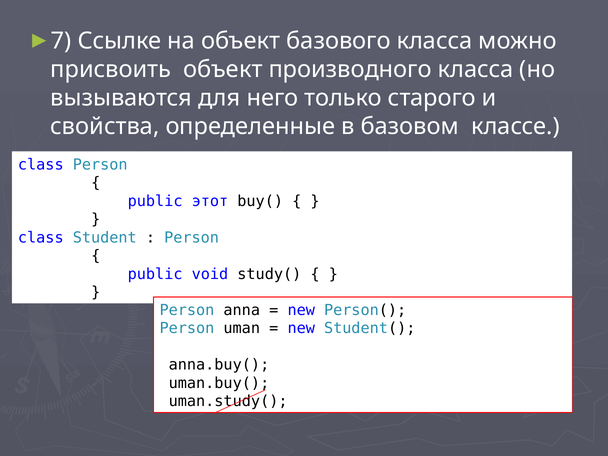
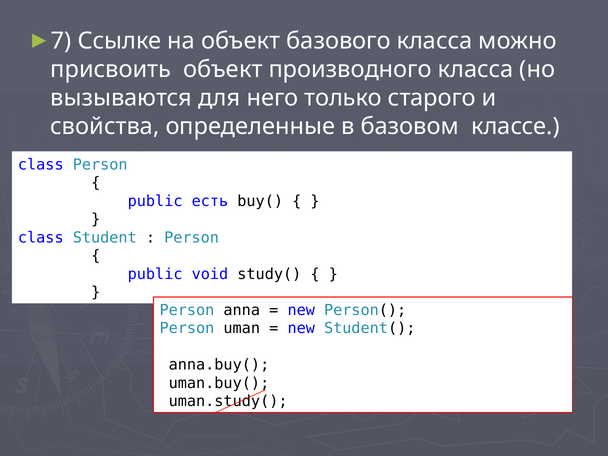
этот: этот -> есть (210, 201)
